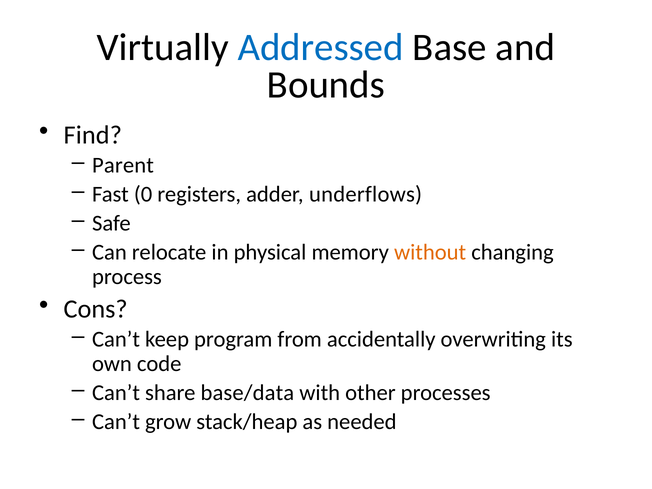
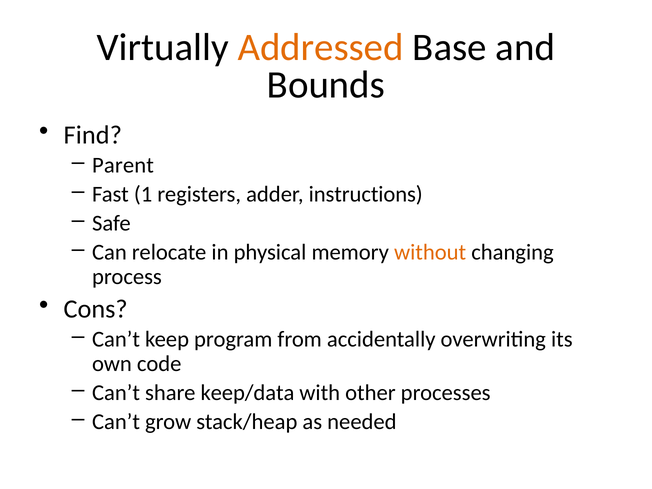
Addressed colour: blue -> orange (321, 47)
0: 0 -> 1 (143, 194)
underflows: underflows -> instructions (366, 194)
base/data: base/data -> keep/data (247, 393)
